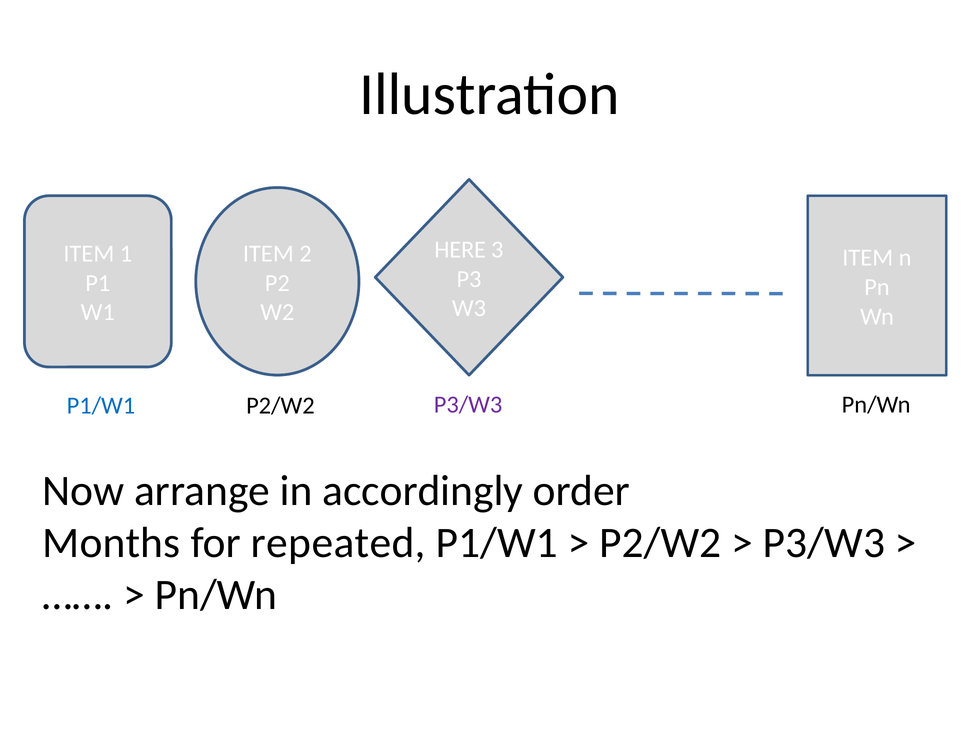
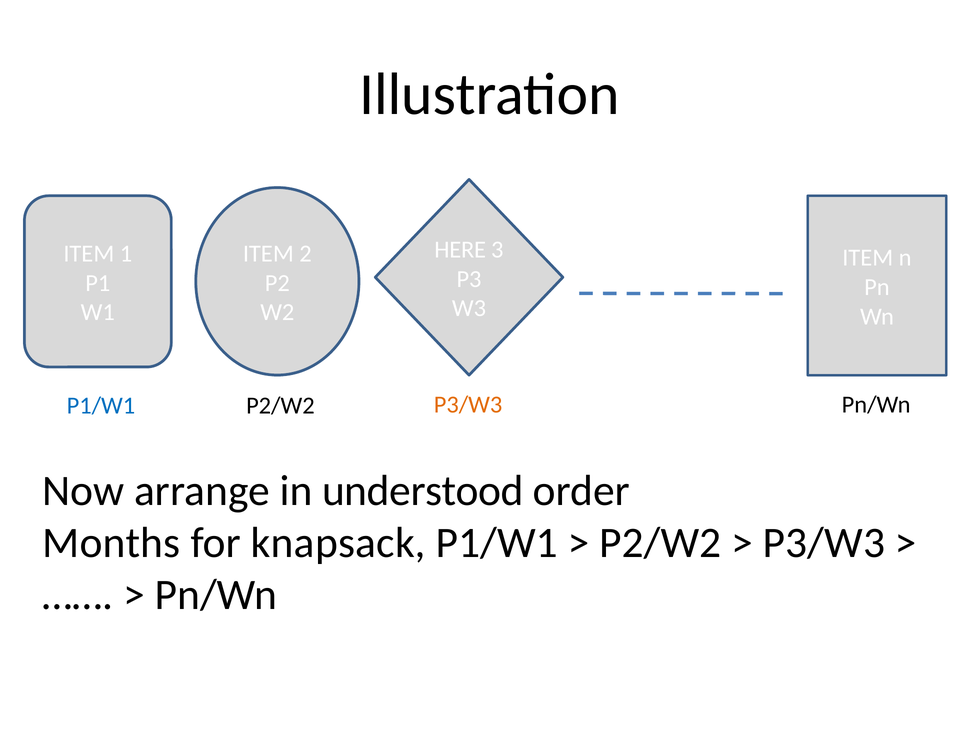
P3/W3 colour: purple -> orange (468, 405)
accordingly: accordingly -> understood (423, 491)
repeated: repeated -> knapsack (338, 543)
